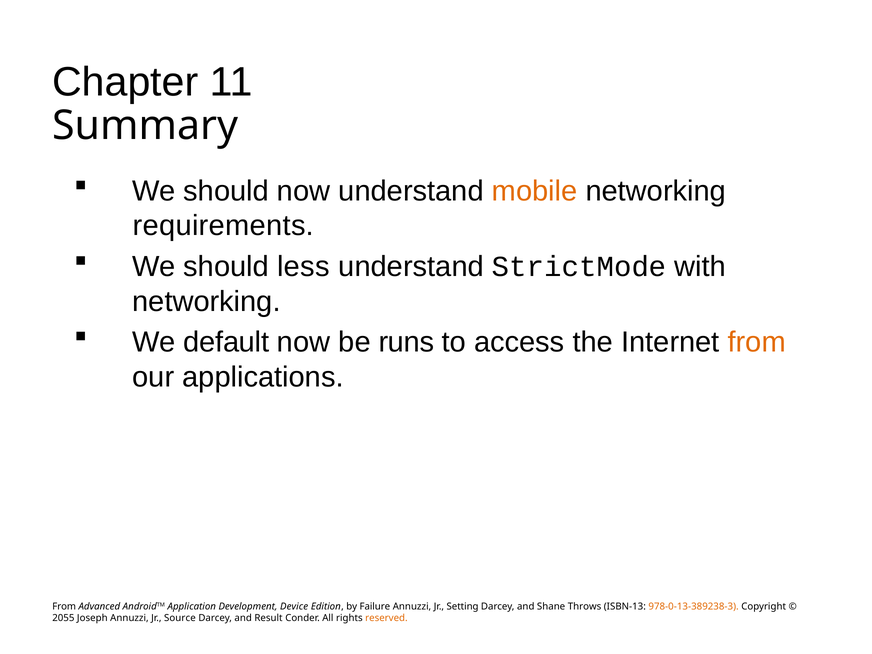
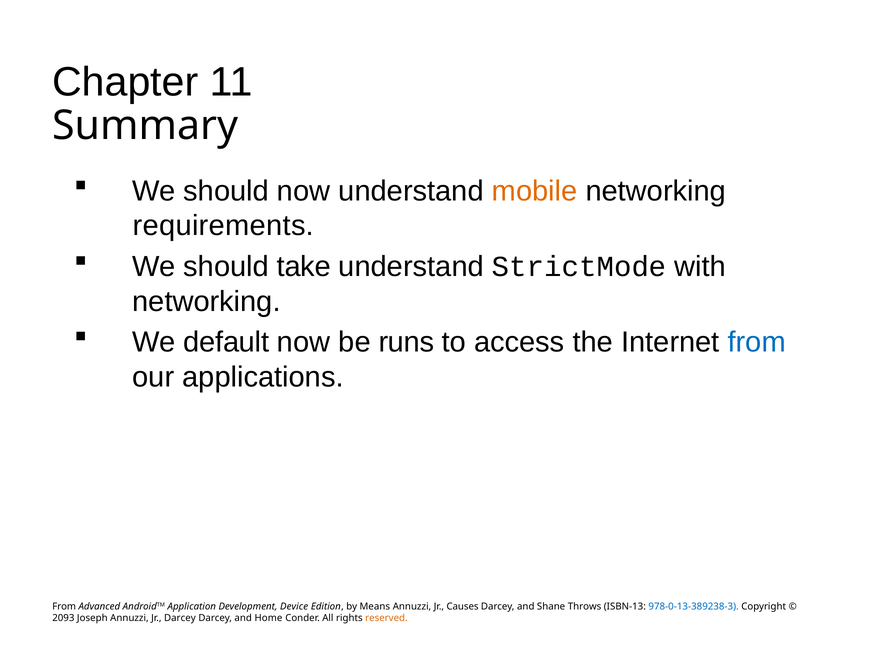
less: less -> take (304, 267)
from colour: orange -> blue (757, 342)
Failure: Failure -> Means (375, 606)
Setting: Setting -> Causes (463, 606)
978-0-13-389238-3 colour: orange -> blue (694, 606)
2055: 2055 -> 2093 (63, 618)
Jr Source: Source -> Darcey (180, 618)
Result: Result -> Home (268, 618)
